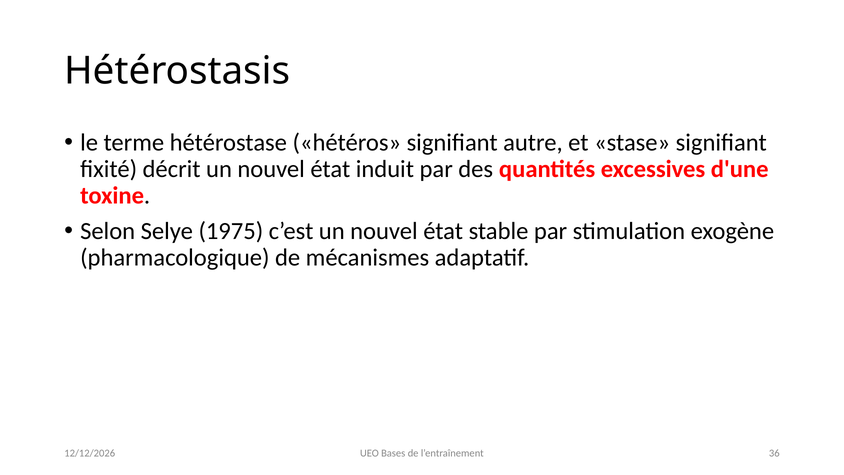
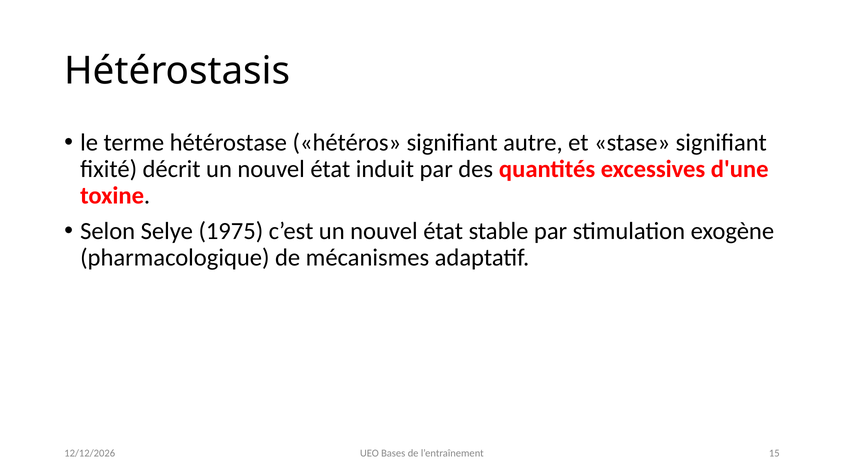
36: 36 -> 15 (774, 453)
